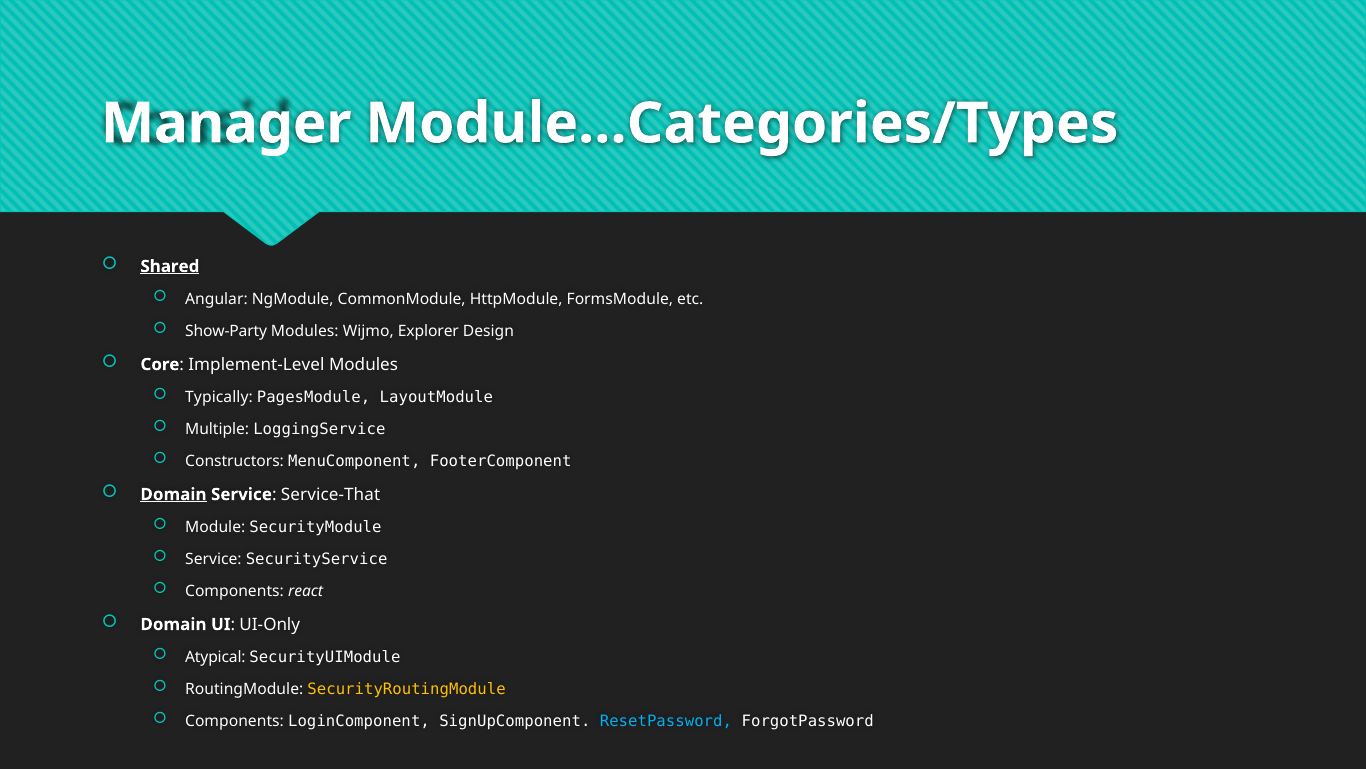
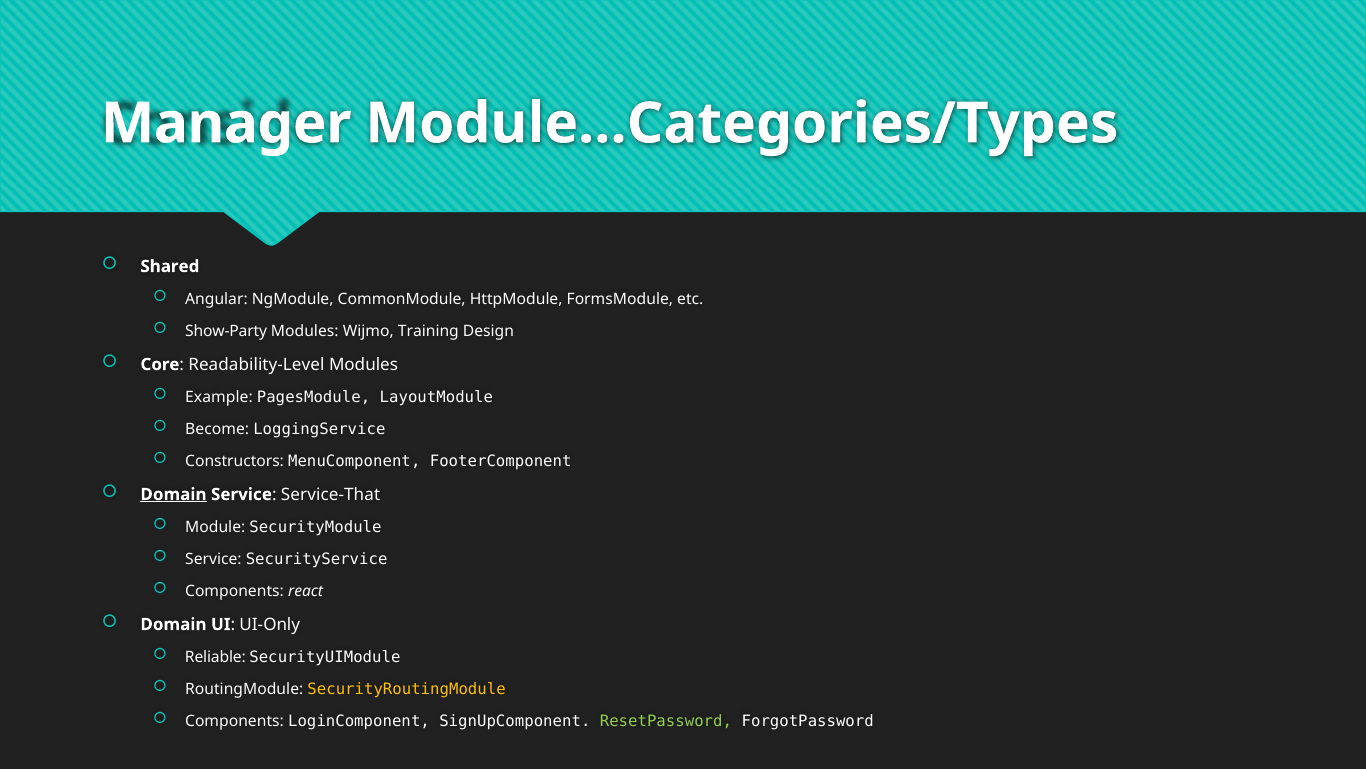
Shared underline: present -> none (170, 266)
Explorer: Explorer -> Training (428, 331)
Implement-Level: Implement-Level -> Readability-Level (256, 364)
Typically: Typically -> Example (219, 397)
Multiple: Multiple -> Become (217, 429)
Atypical: Atypical -> Reliable (215, 657)
ResetPassword colour: light blue -> light green (666, 720)
